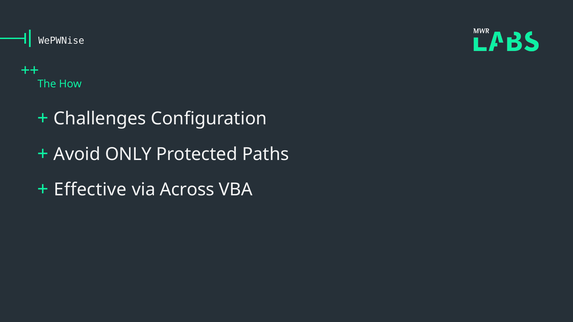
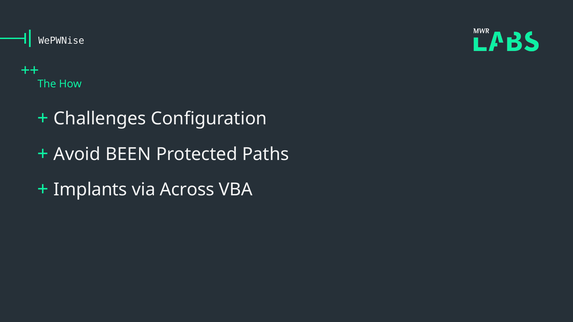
ONLY: ONLY -> BEEN (128, 154)
Effective: Effective -> Implants (90, 190)
